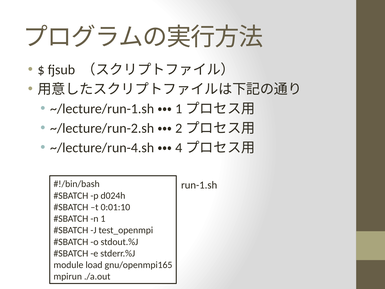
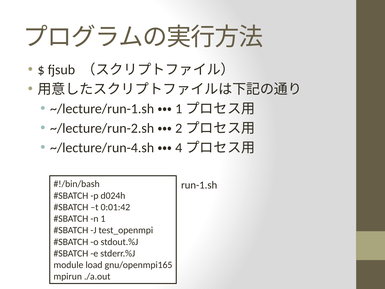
0:01:10: 0:01:10 -> 0:01:42 (115, 207)
